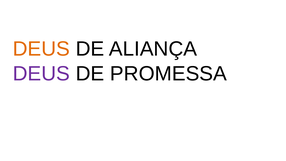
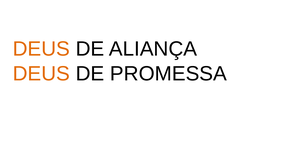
DEUS colour: purple -> orange (41, 74)
